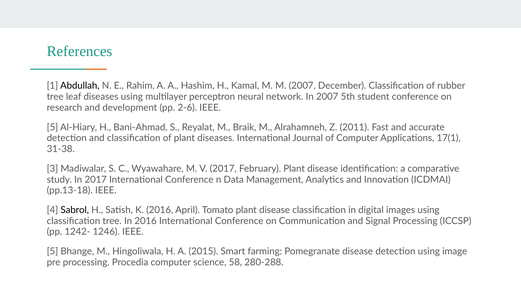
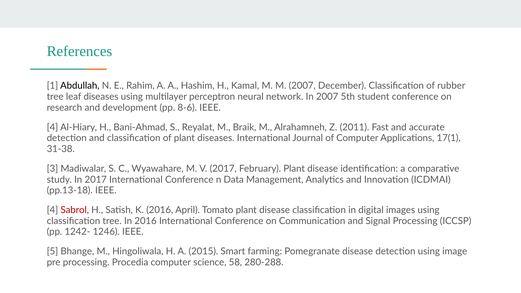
2-6: 2-6 -> 8-6 (187, 108)
5: 5 -> 4 (52, 127)
Sabrol colour: black -> red (75, 210)
